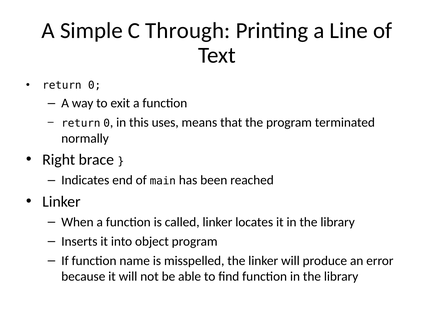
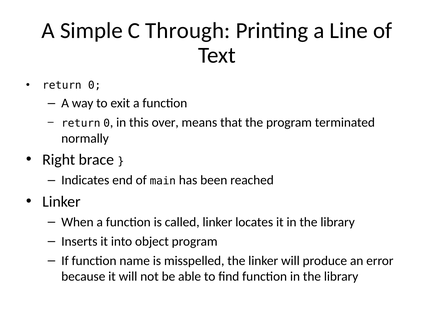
uses: uses -> over (165, 123)
